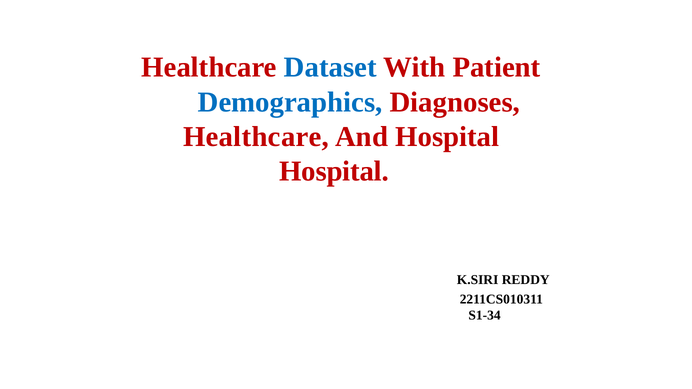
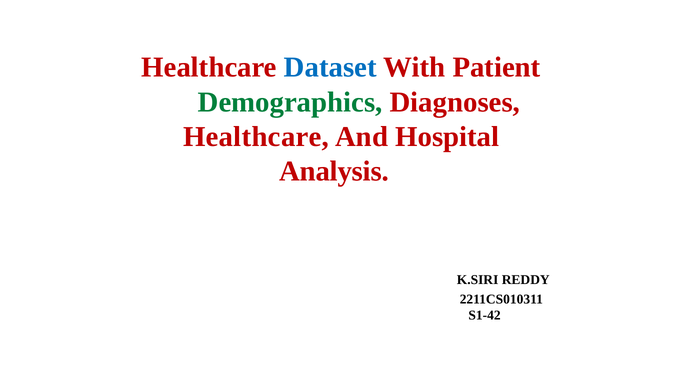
Demographics colour: blue -> green (290, 102)
Hospital: Hospital -> Analysis (334, 171)
S1-34: S1-34 -> S1-42 (485, 316)
